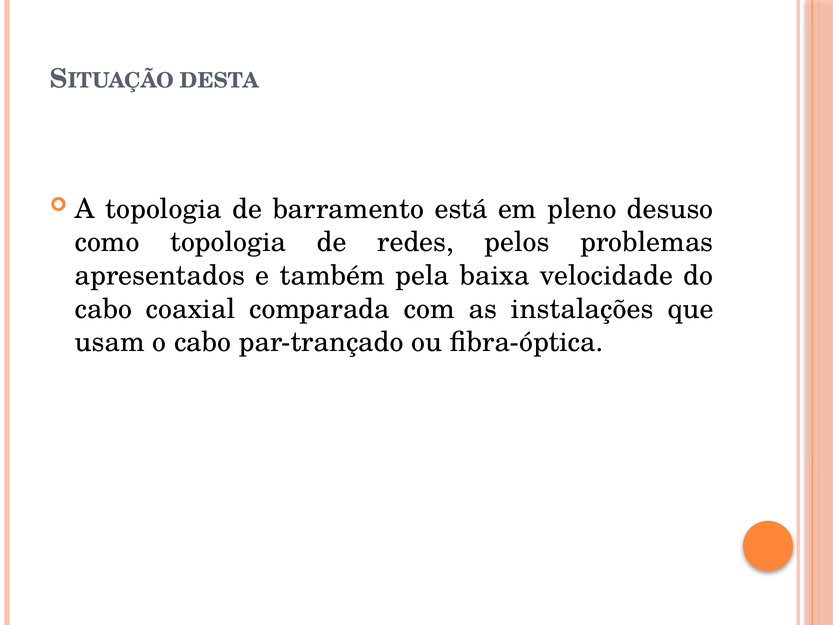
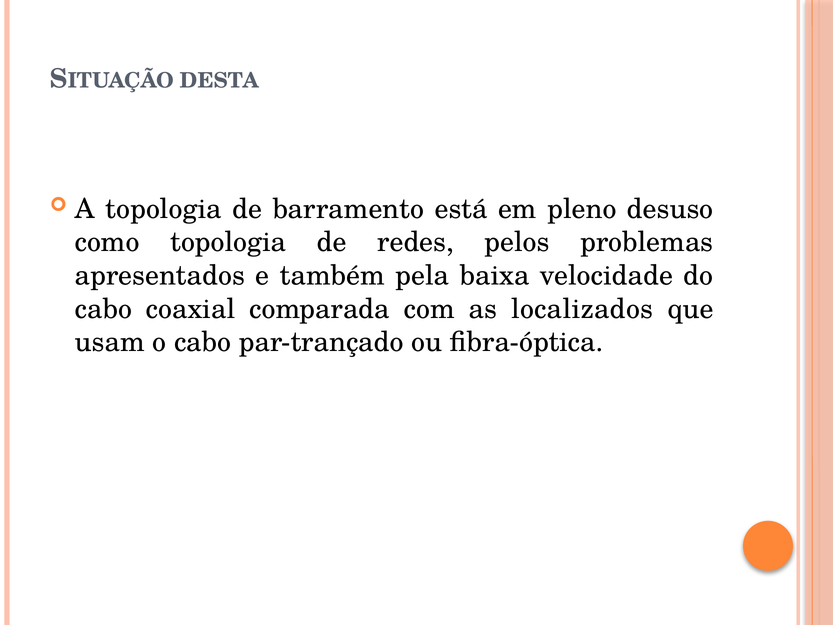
instalações: instalações -> localizados (582, 309)
